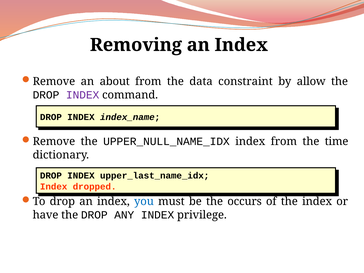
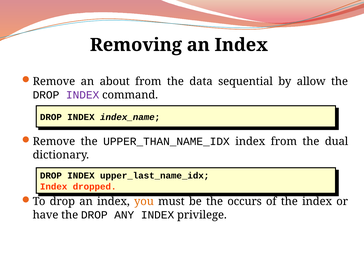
constraint: constraint -> sequential (246, 81)
UPPER_NULL_NAME_IDX: UPPER_NULL_NAME_IDX -> UPPER_THAN_NAME_IDX (166, 142)
time: time -> dual (337, 142)
you colour: blue -> orange (144, 202)
